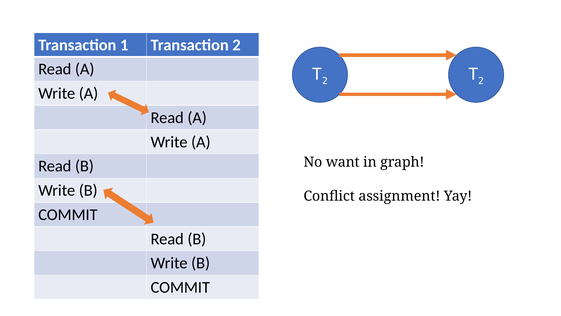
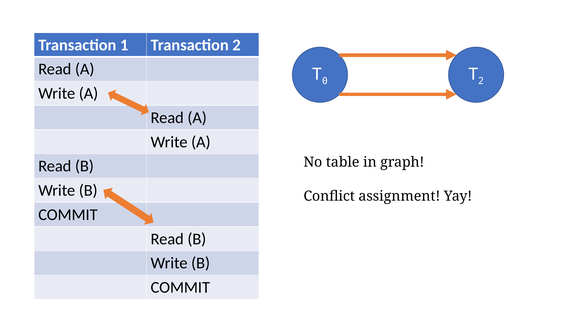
2: 2 -> 0 (325, 81)
want: want -> table (343, 162)
